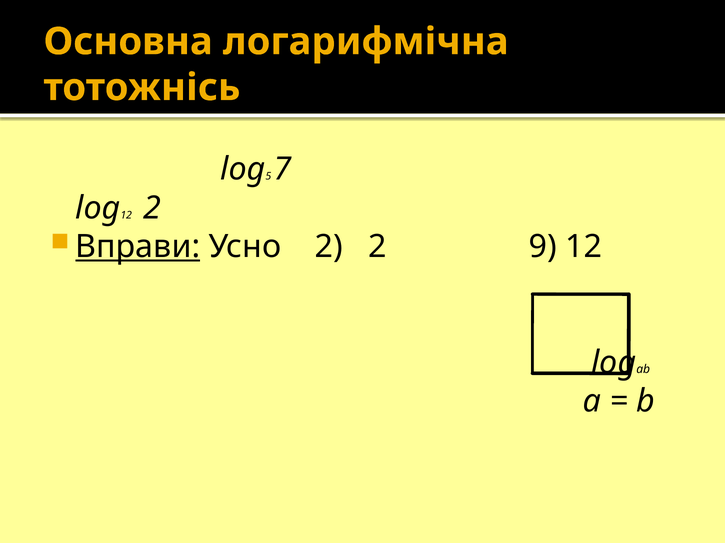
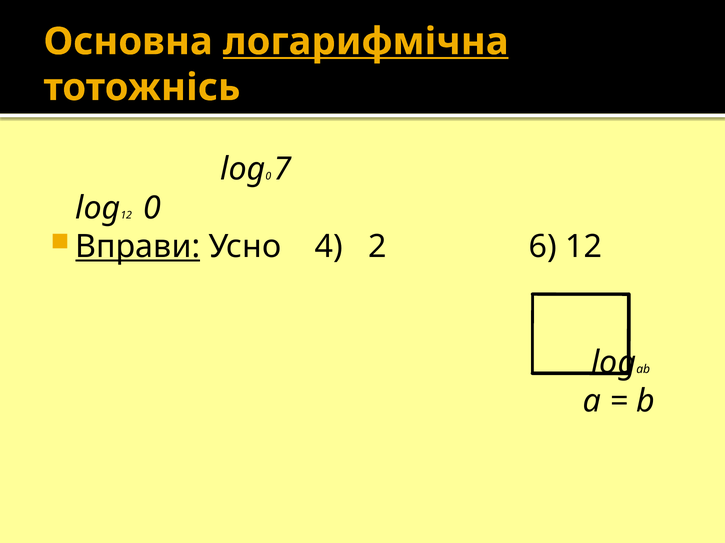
логарифмічна underline: none -> present (366, 42)
5: 5 -> 0 (268, 177)
12 2: 2 -> 0 (152, 208)
Усно 2: 2 -> 4 (329, 247)
9: 9 -> 6 (543, 247)
